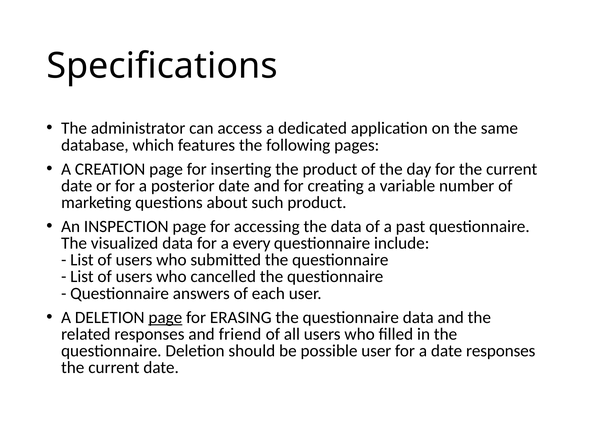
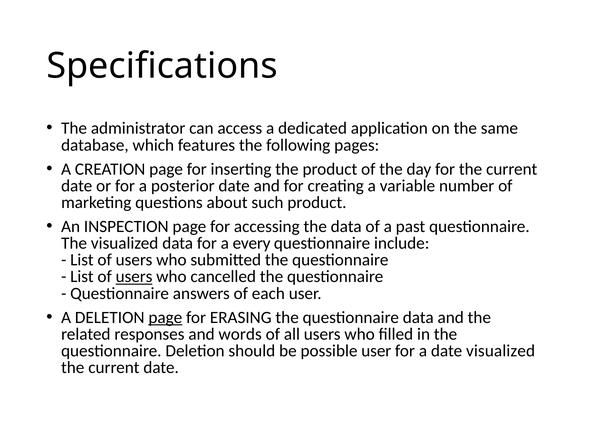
users underline: none -> present (134, 276)
friend: friend -> words (240, 334)
date responses: responses -> visualized (501, 351)
